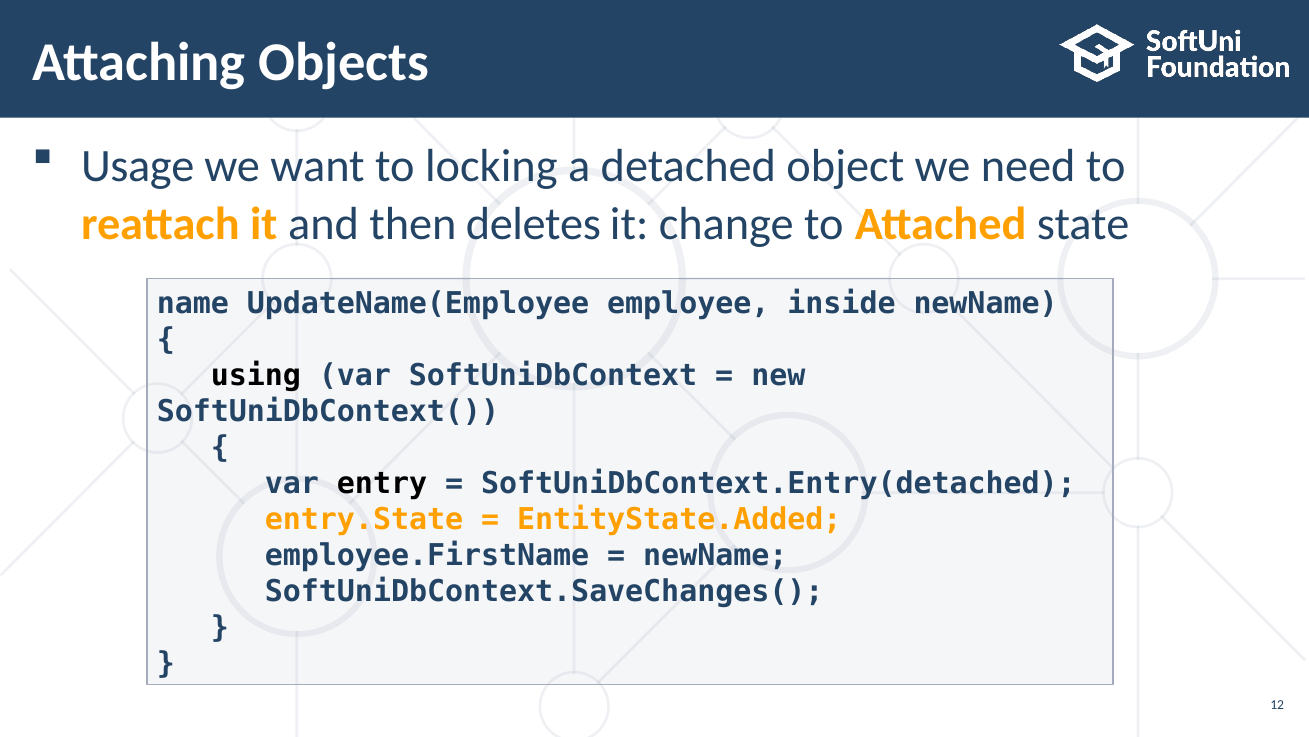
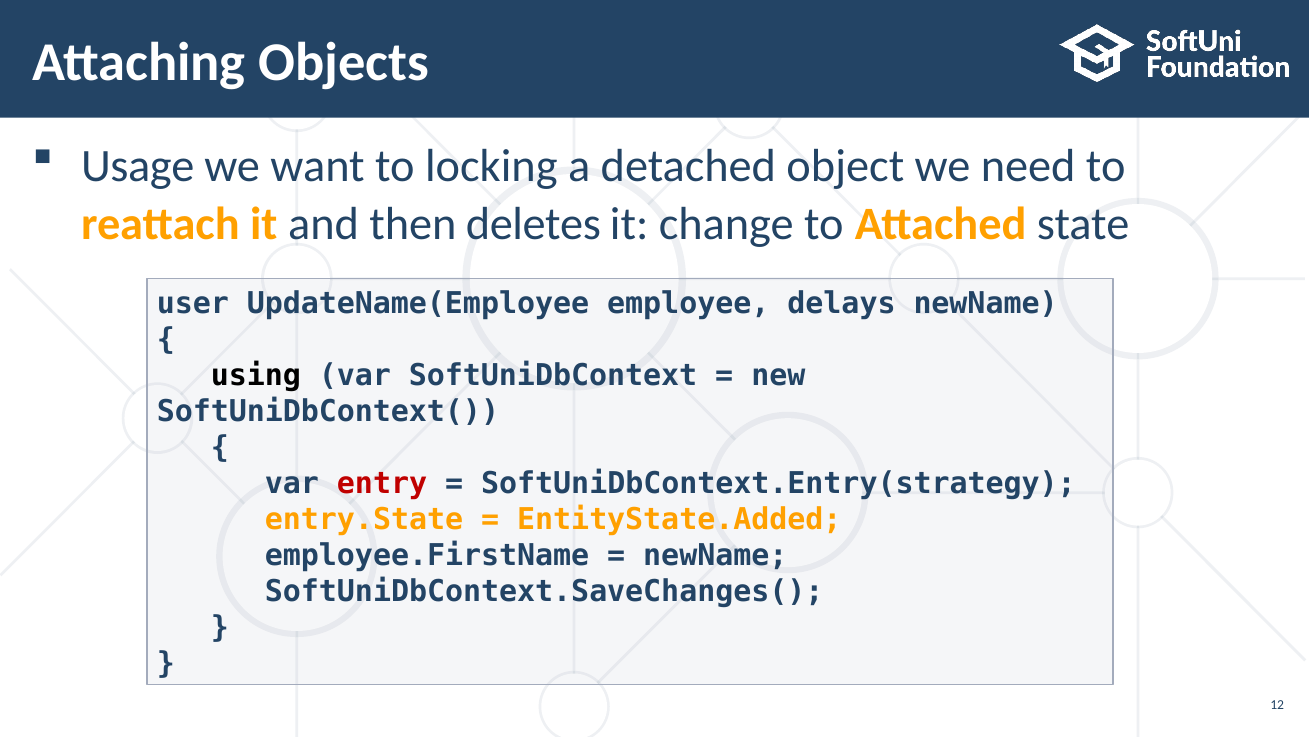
name: name -> user (193, 303)
inside: inside -> delays (842, 303)
entry colour: black -> red (382, 483)
SoftUniDbContext.Entry(detached: SoftUniDbContext.Entry(detached -> SoftUniDbContext.Entry(strategy (778, 483)
